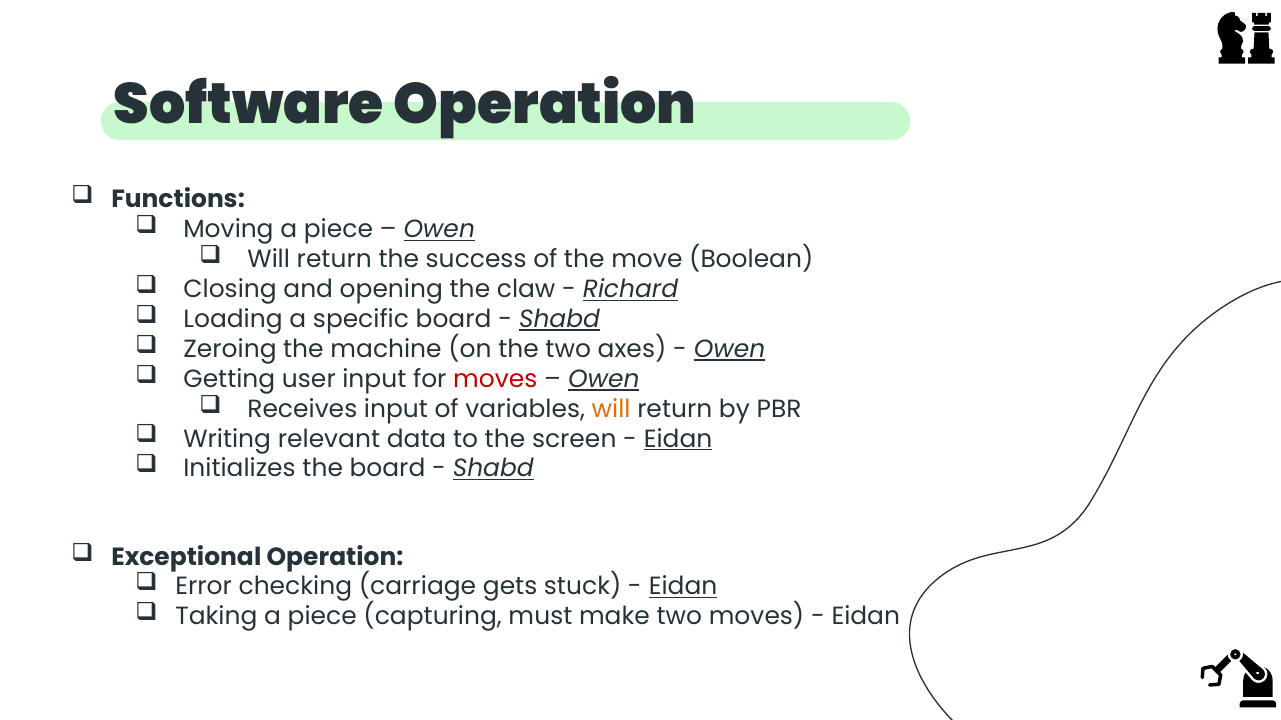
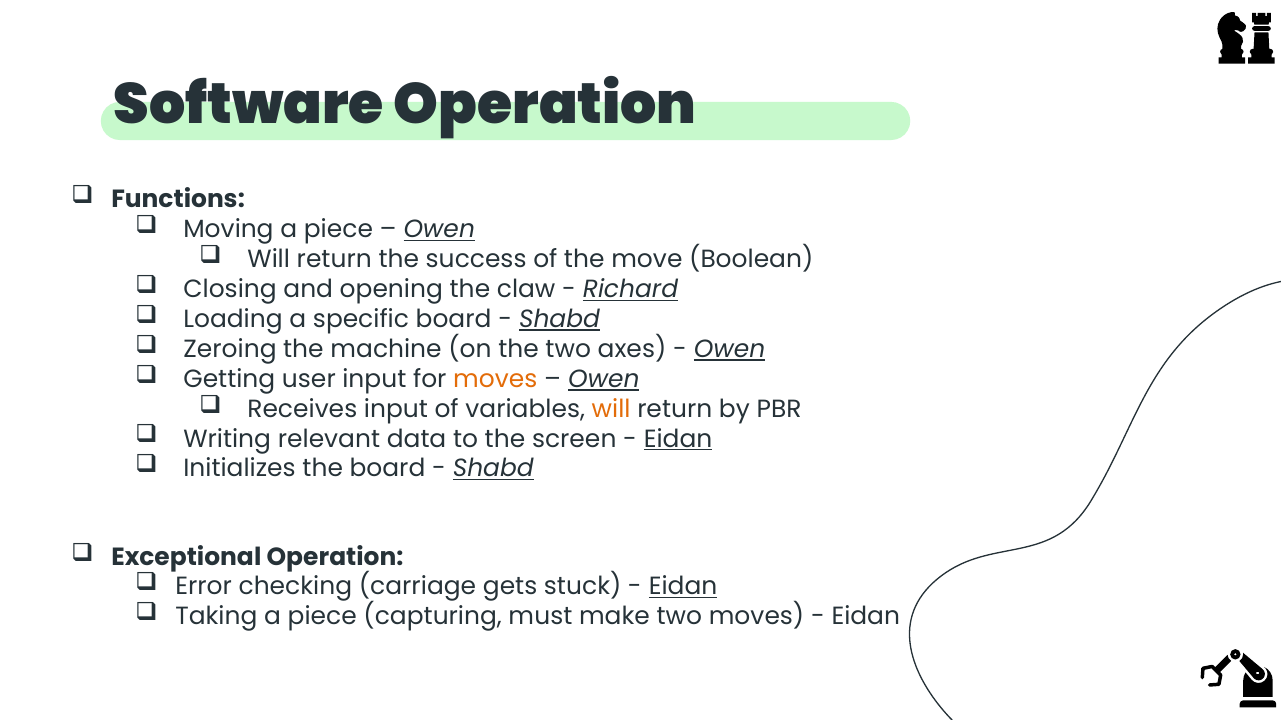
moves colour: red -> orange (495, 379)
